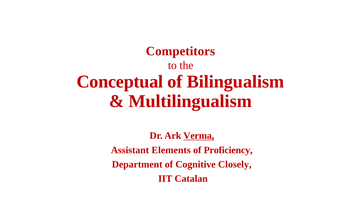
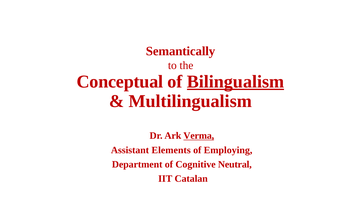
Competitors: Competitors -> Semantically (181, 51)
Bilingualism underline: none -> present (235, 82)
Proficiency: Proficiency -> Employing (228, 150)
Closely: Closely -> Neutral (235, 164)
